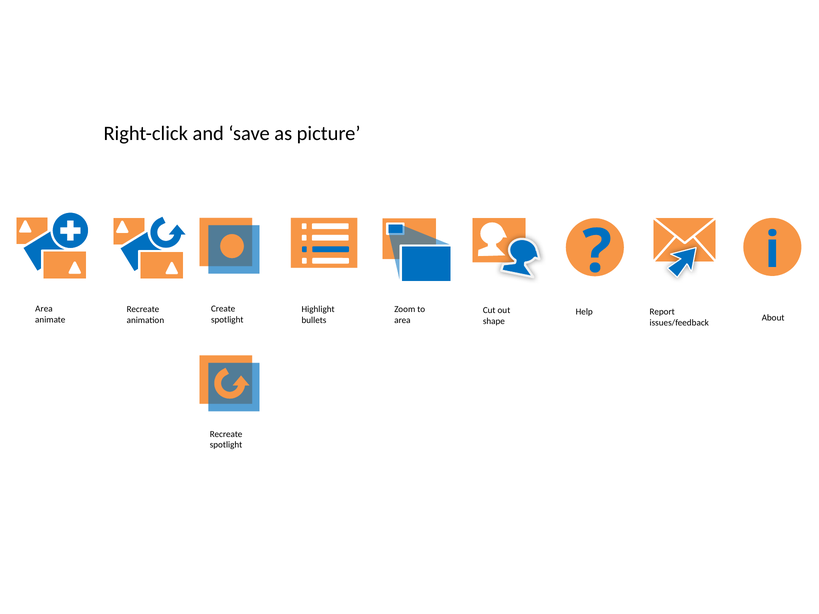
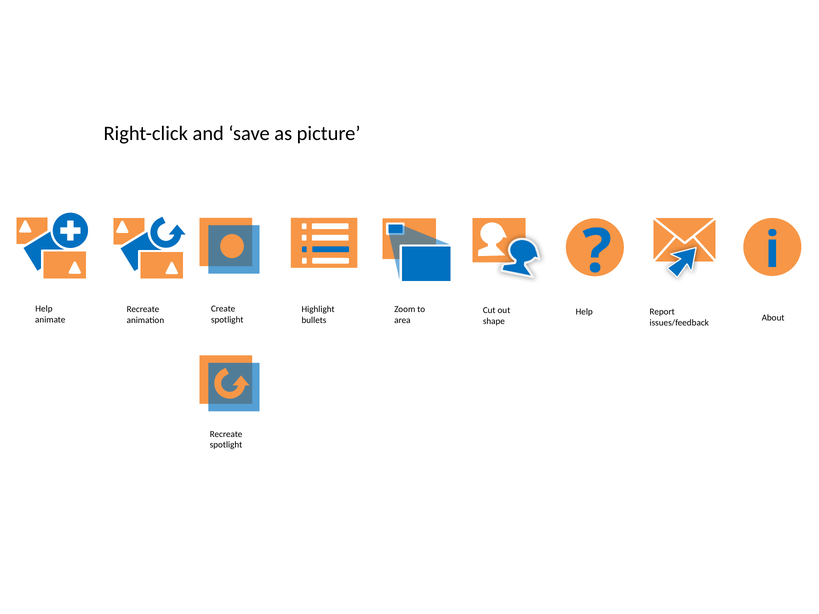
Area: Area -> Help (44, 309)
